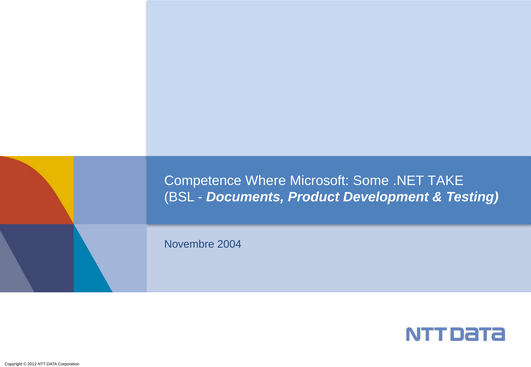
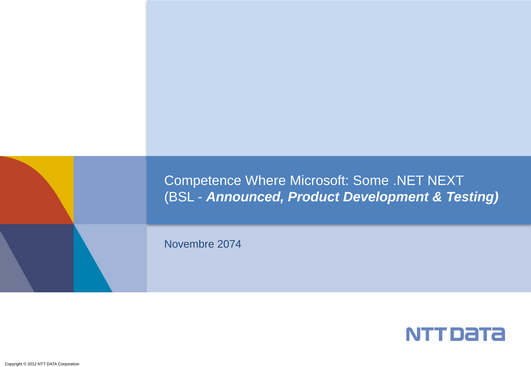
TAKE: TAKE -> NEXT (446, 181)
Documents: Documents -> Announced (245, 197)
2004: 2004 -> 2074 (229, 245)
